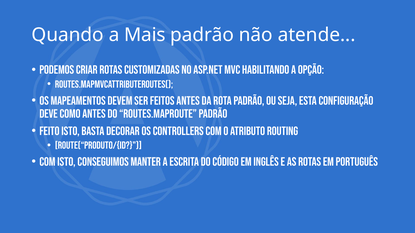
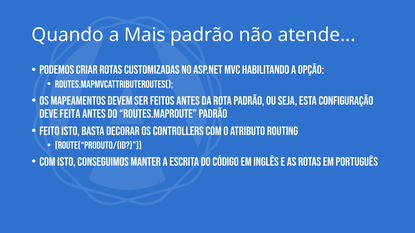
como: como -> feita (70, 114)
